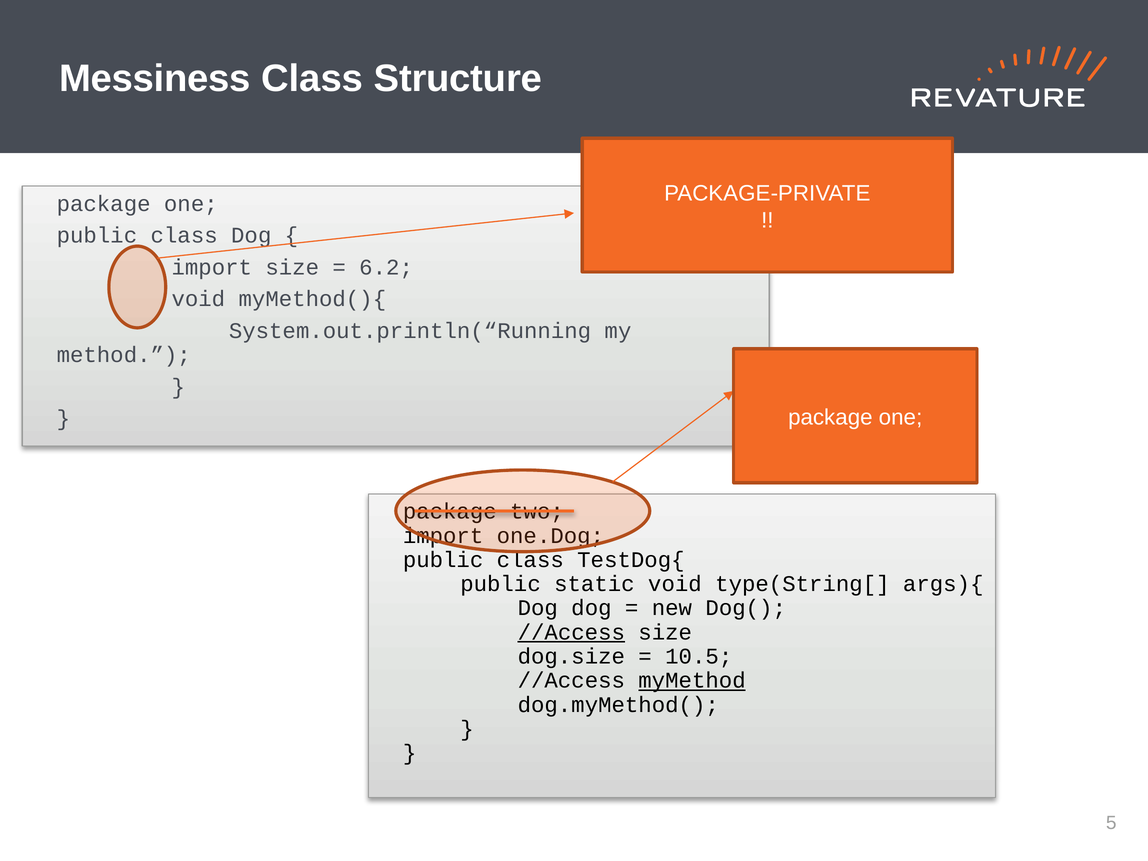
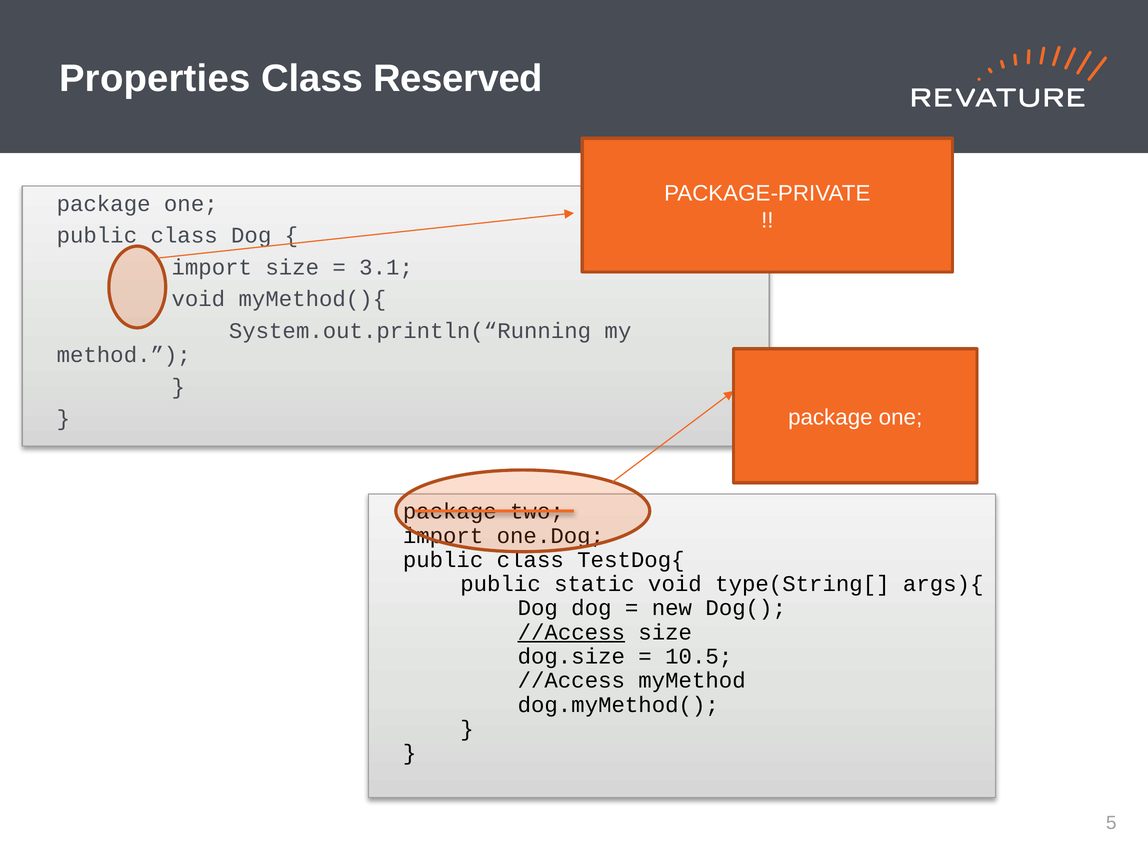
Messiness: Messiness -> Properties (155, 79)
Structure: Structure -> Reserved (458, 79)
6.2: 6.2 -> 3.1 (386, 267)
myMethod underline: present -> none (692, 681)
